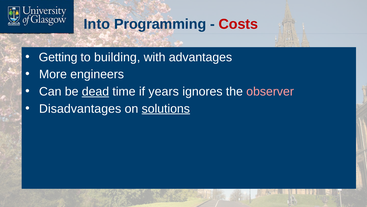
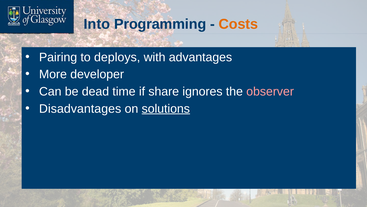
Costs colour: red -> orange (238, 24)
Getting: Getting -> Pairing (58, 57)
building: building -> deploys (117, 57)
engineers: engineers -> developer (97, 74)
dead underline: present -> none (95, 91)
years: years -> share (164, 91)
